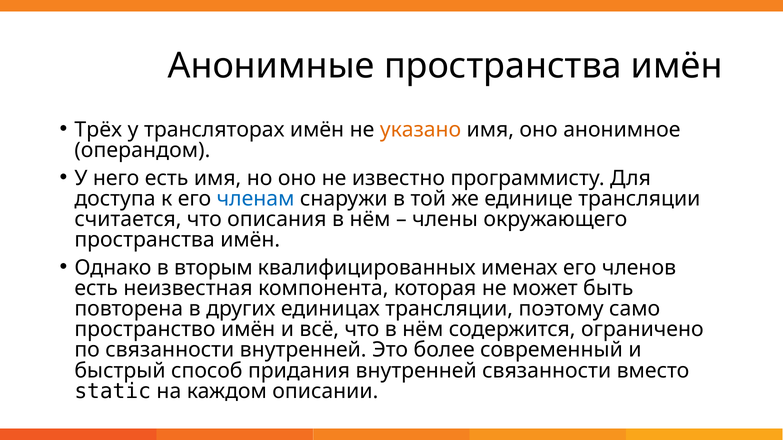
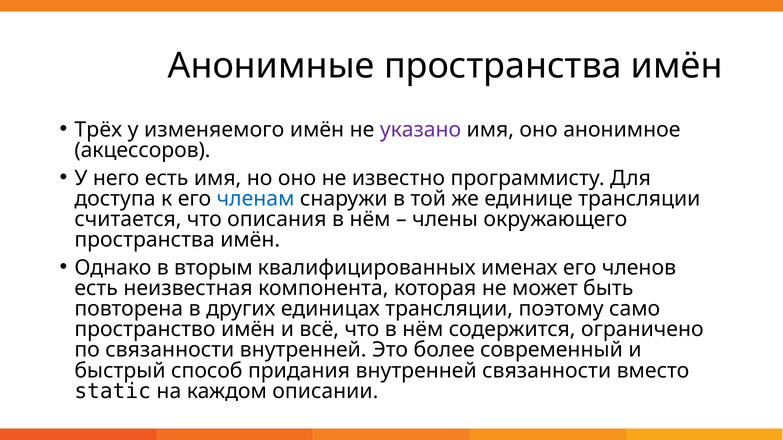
трансляторах: трансляторах -> изменяемого (214, 130)
указано colour: orange -> purple (421, 130)
операндом: операндом -> акцессоров (142, 150)
